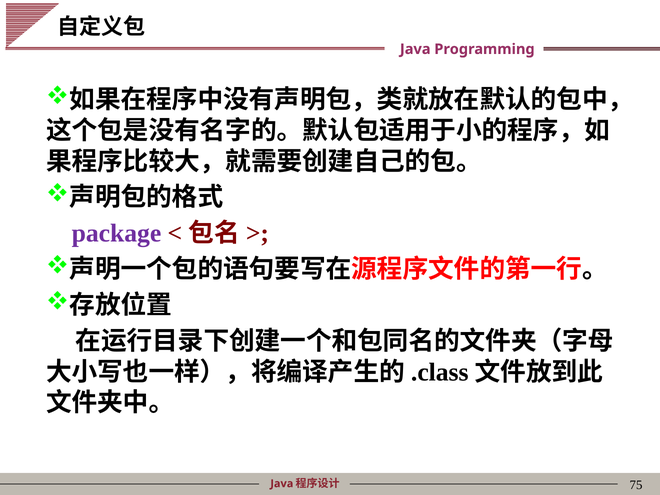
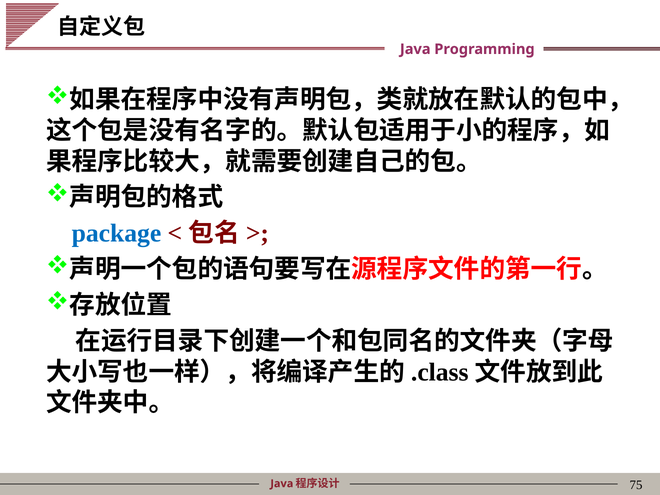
package colour: purple -> blue (116, 233)
